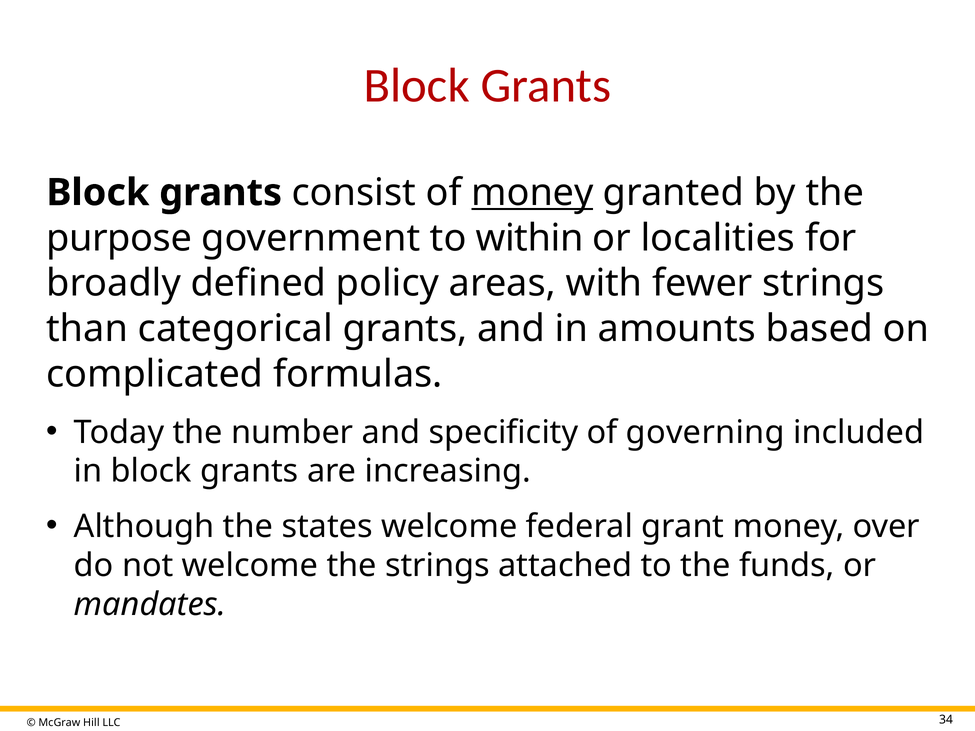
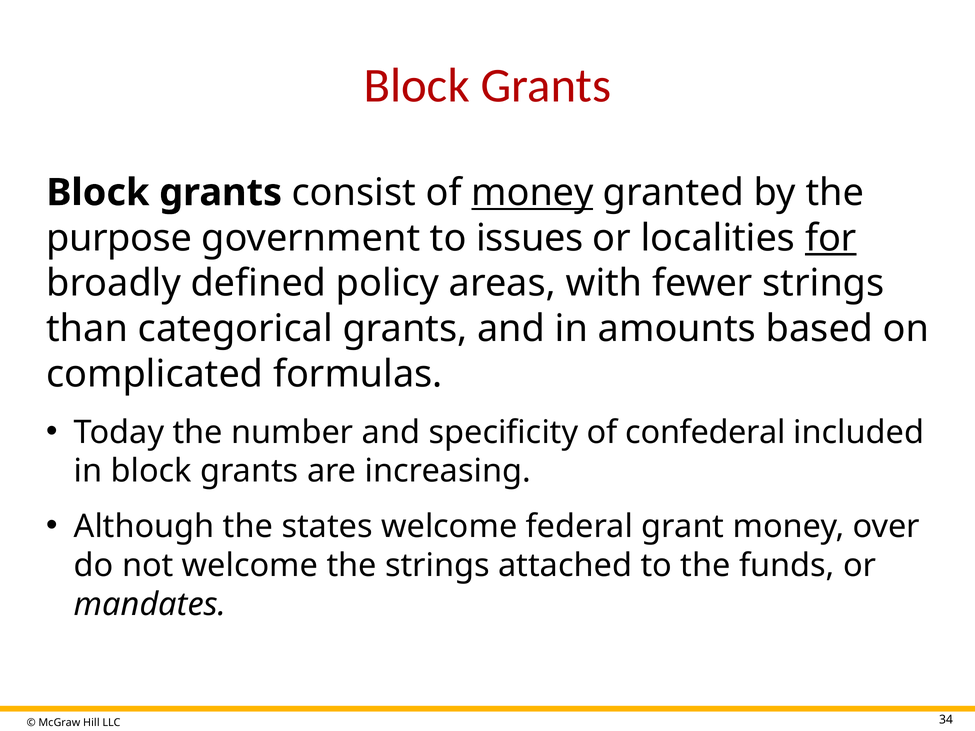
within: within -> issues (530, 238)
for underline: none -> present (831, 238)
governing: governing -> confederal (706, 432)
